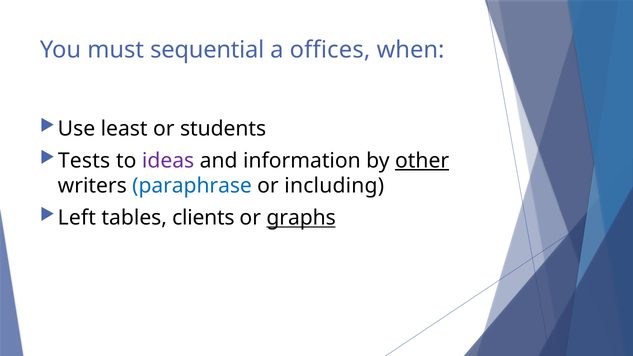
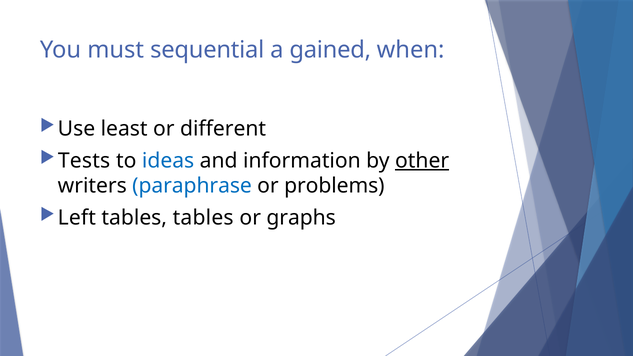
offices: offices -> gained (330, 50)
students: students -> different (223, 129)
ideas colour: purple -> blue (168, 161)
including: including -> problems (334, 186)
tables clients: clients -> tables (203, 218)
graphs underline: present -> none (301, 218)
